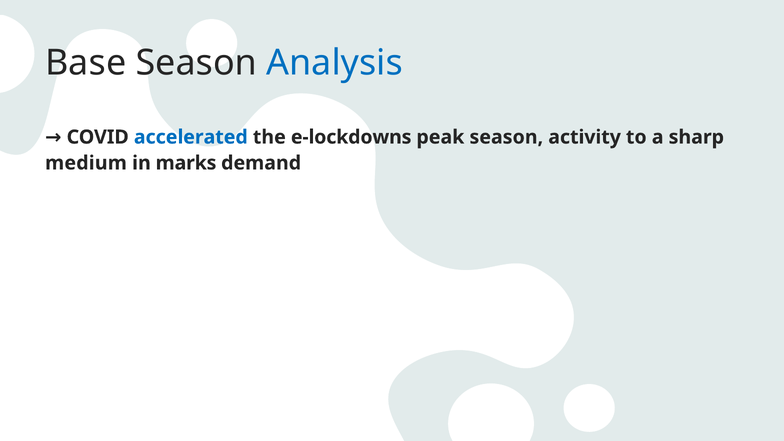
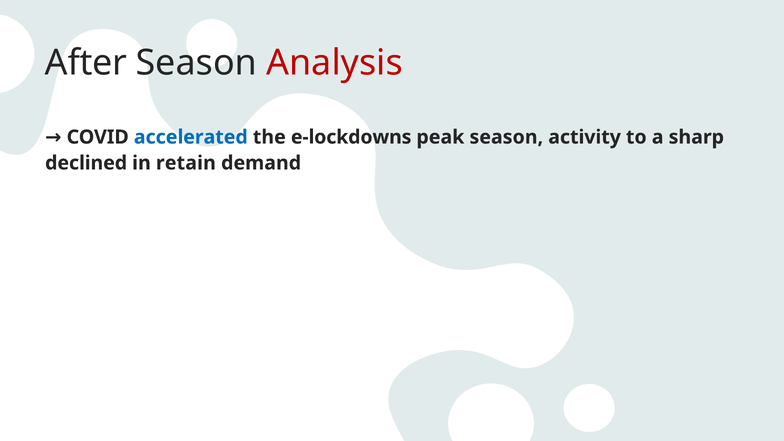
Base: Base -> After (86, 63)
Analysis colour: blue -> red (335, 63)
medium: medium -> declined (86, 163)
marks: marks -> retain (186, 163)
